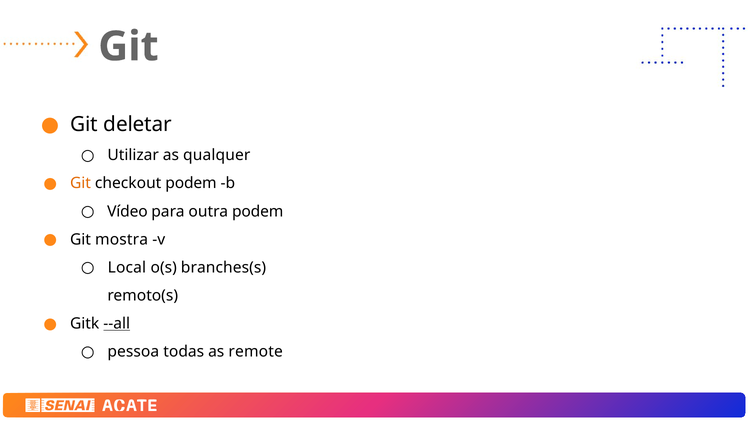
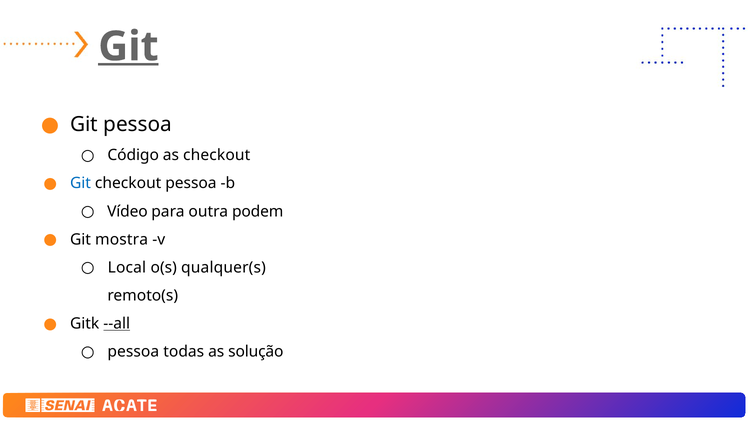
Git underline: none -> present (128, 47)
Git deletar: deletar -> pessoa (138, 124)
Utilizar: Utilizar -> Código (133, 155)
as qualquer: qualquer -> checkout (217, 155)
Git colour: orange -> blue (80, 183)
checkout podem: podem -> pessoa (191, 183)
branches(s: branches(s -> qualquer(s (223, 267)
remote: remote -> solução (256, 351)
